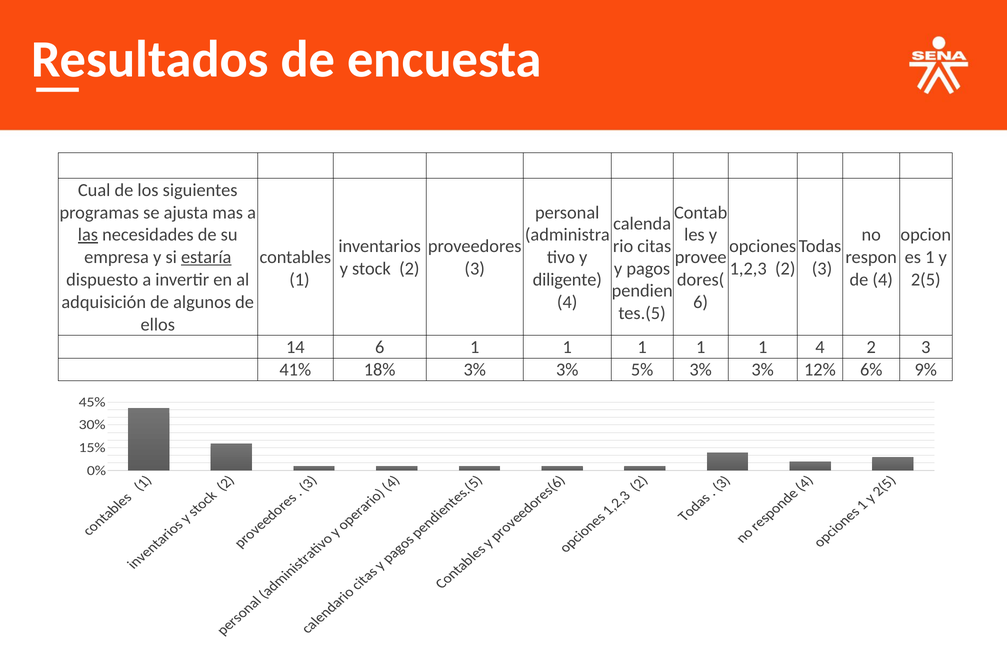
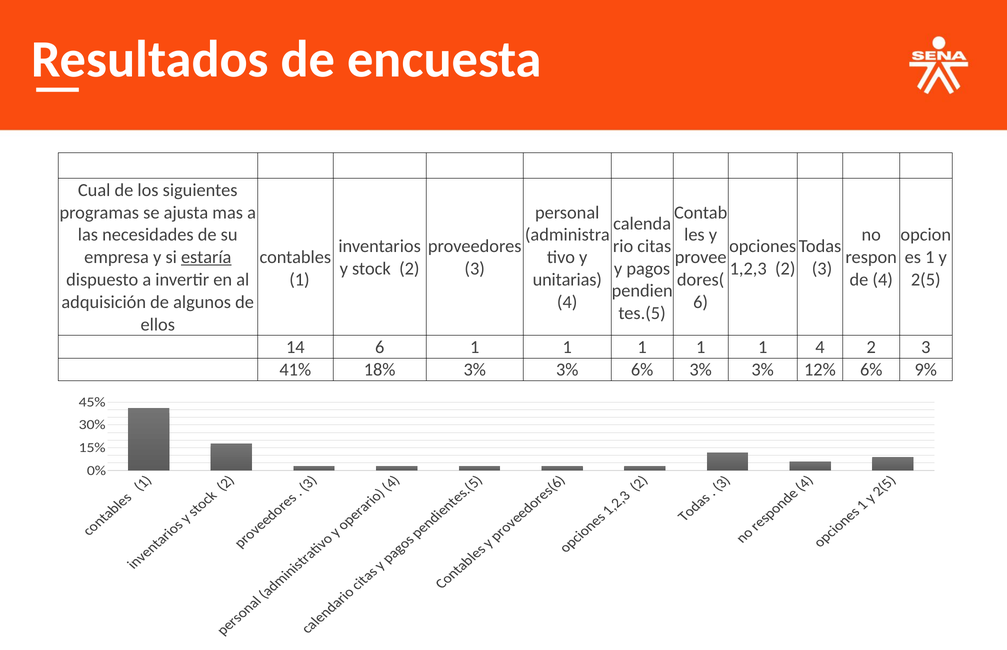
las underline: present -> none (88, 235)
diligente: diligente -> unitarias (567, 280)
3% 5%: 5% -> 6% (642, 370)
